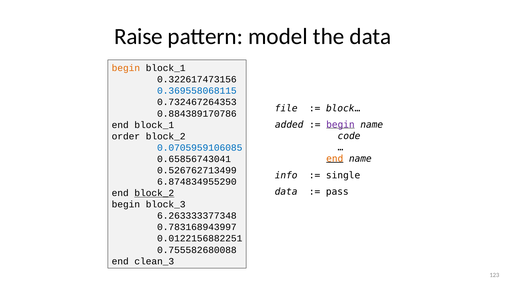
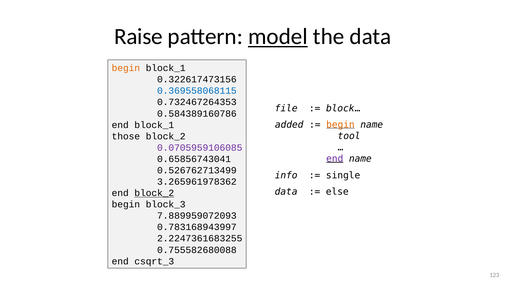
model underline: none -> present (278, 37)
0.884389170786: 0.884389170786 -> 0.584389160786 (197, 114)
begin colour: purple -> orange (340, 125)
code: code -> tool (349, 136)
order: order -> those (126, 136)
0.0705959106085 colour: blue -> purple (200, 148)
end colour: orange -> purple (335, 159)
6.874834955290: 6.874834955290 -> 3.265961978362 (197, 182)
pass: pass -> else (337, 192)
6.263333377348: 6.263333377348 -> 7.889959072093 (197, 216)
0.0122156882251: 0.0122156882251 -> 2.2247361683255 (200, 239)
clean_3: clean_3 -> csqrt_3 (154, 261)
